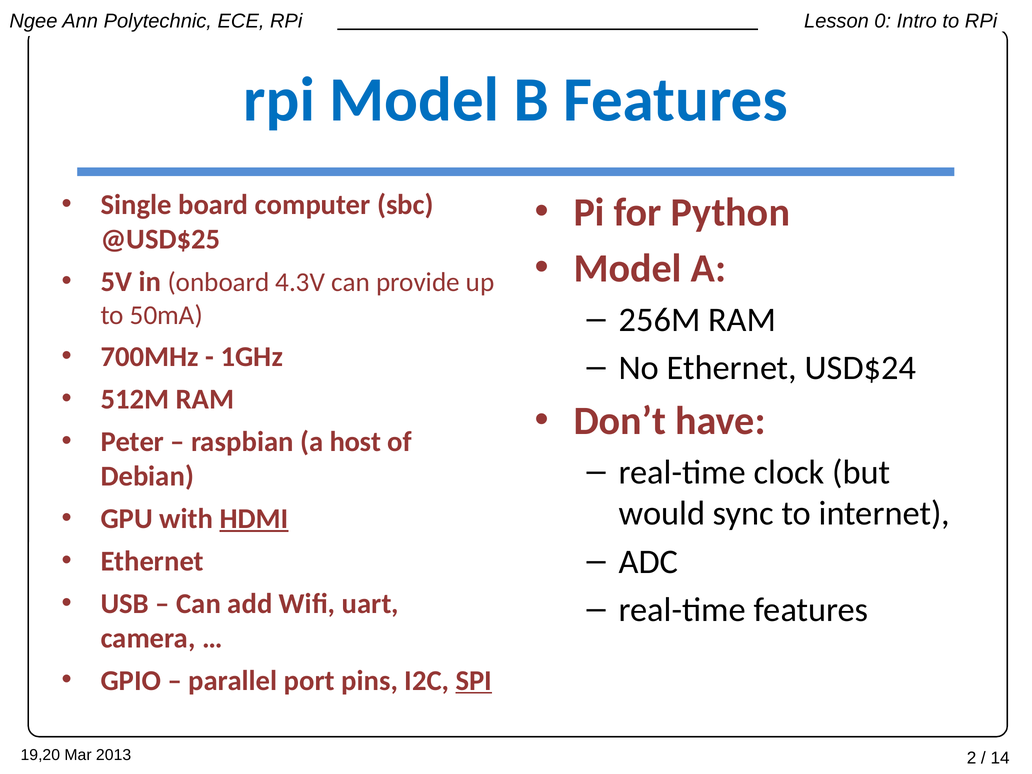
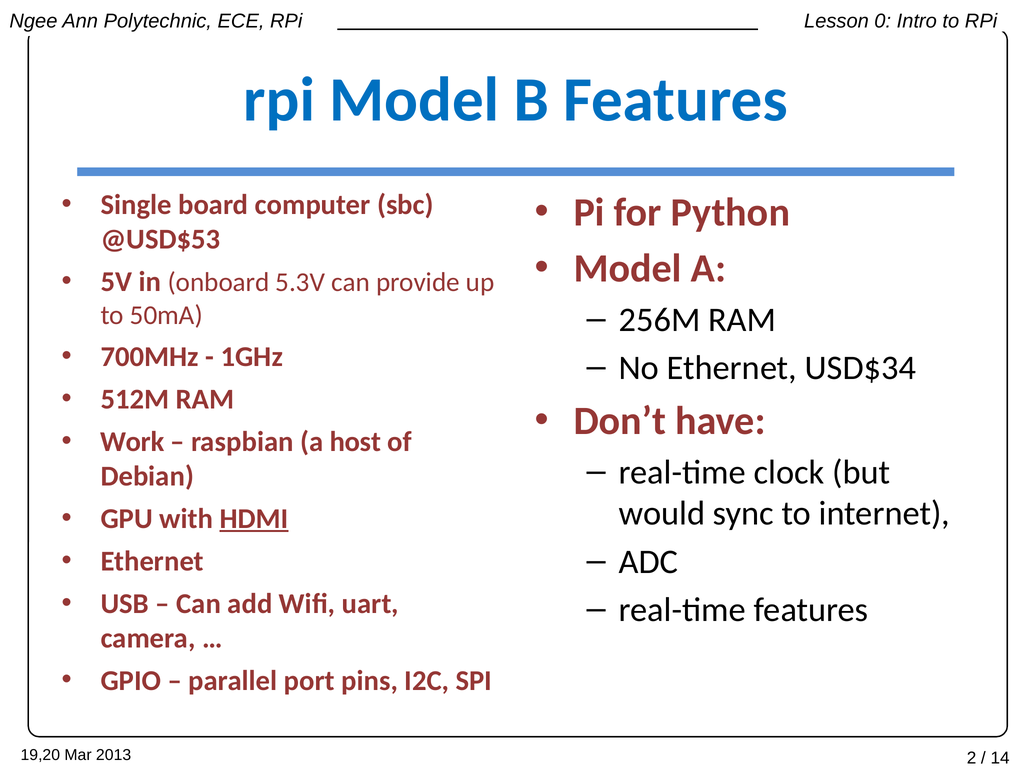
@USD$25: @USD$25 -> @USD$53 (160, 239)
4.3V: 4.3V -> 5.3V (300, 282)
USD$24: USD$24 -> USD$34 (860, 368)
Peter: Peter -> Work (132, 442)
SPI underline: present -> none (474, 681)
